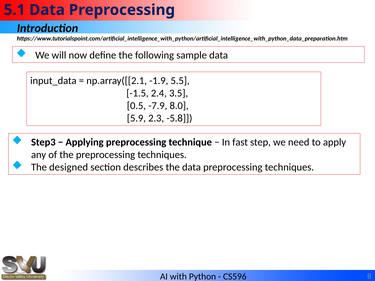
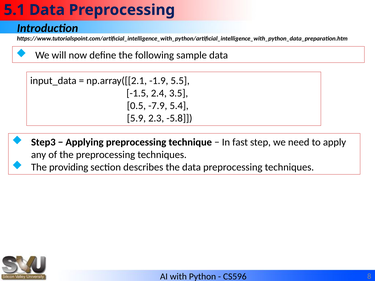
8.0: 8.0 -> 5.4 (179, 106)
designed: designed -> providing (69, 167)
